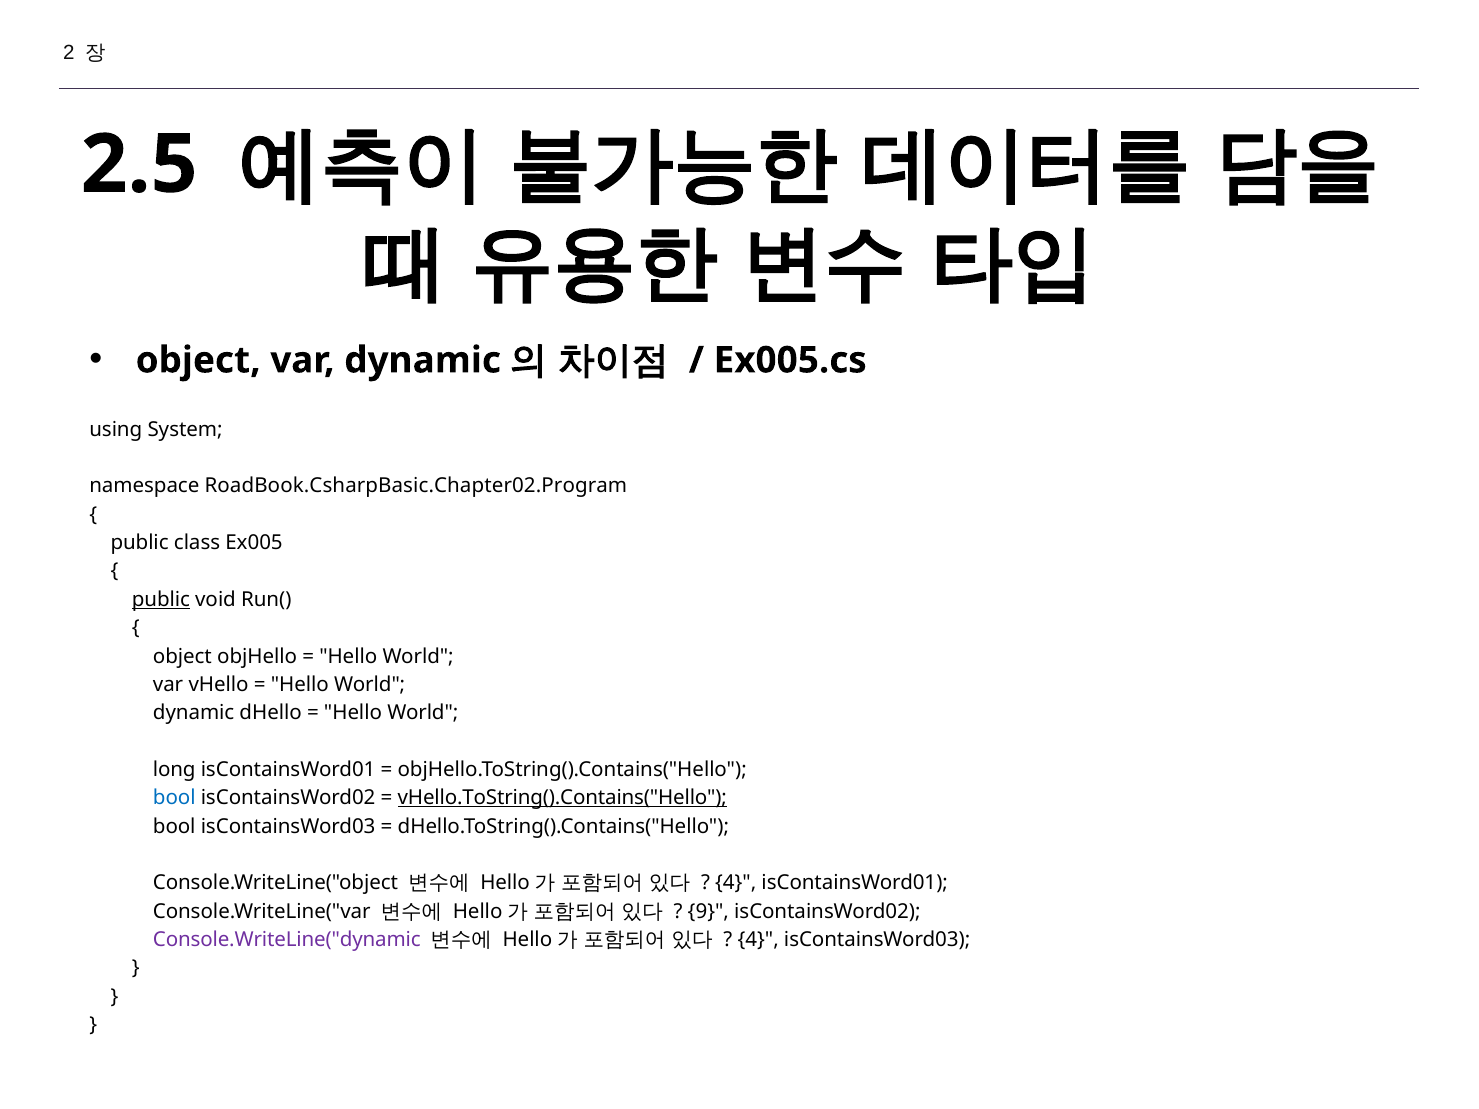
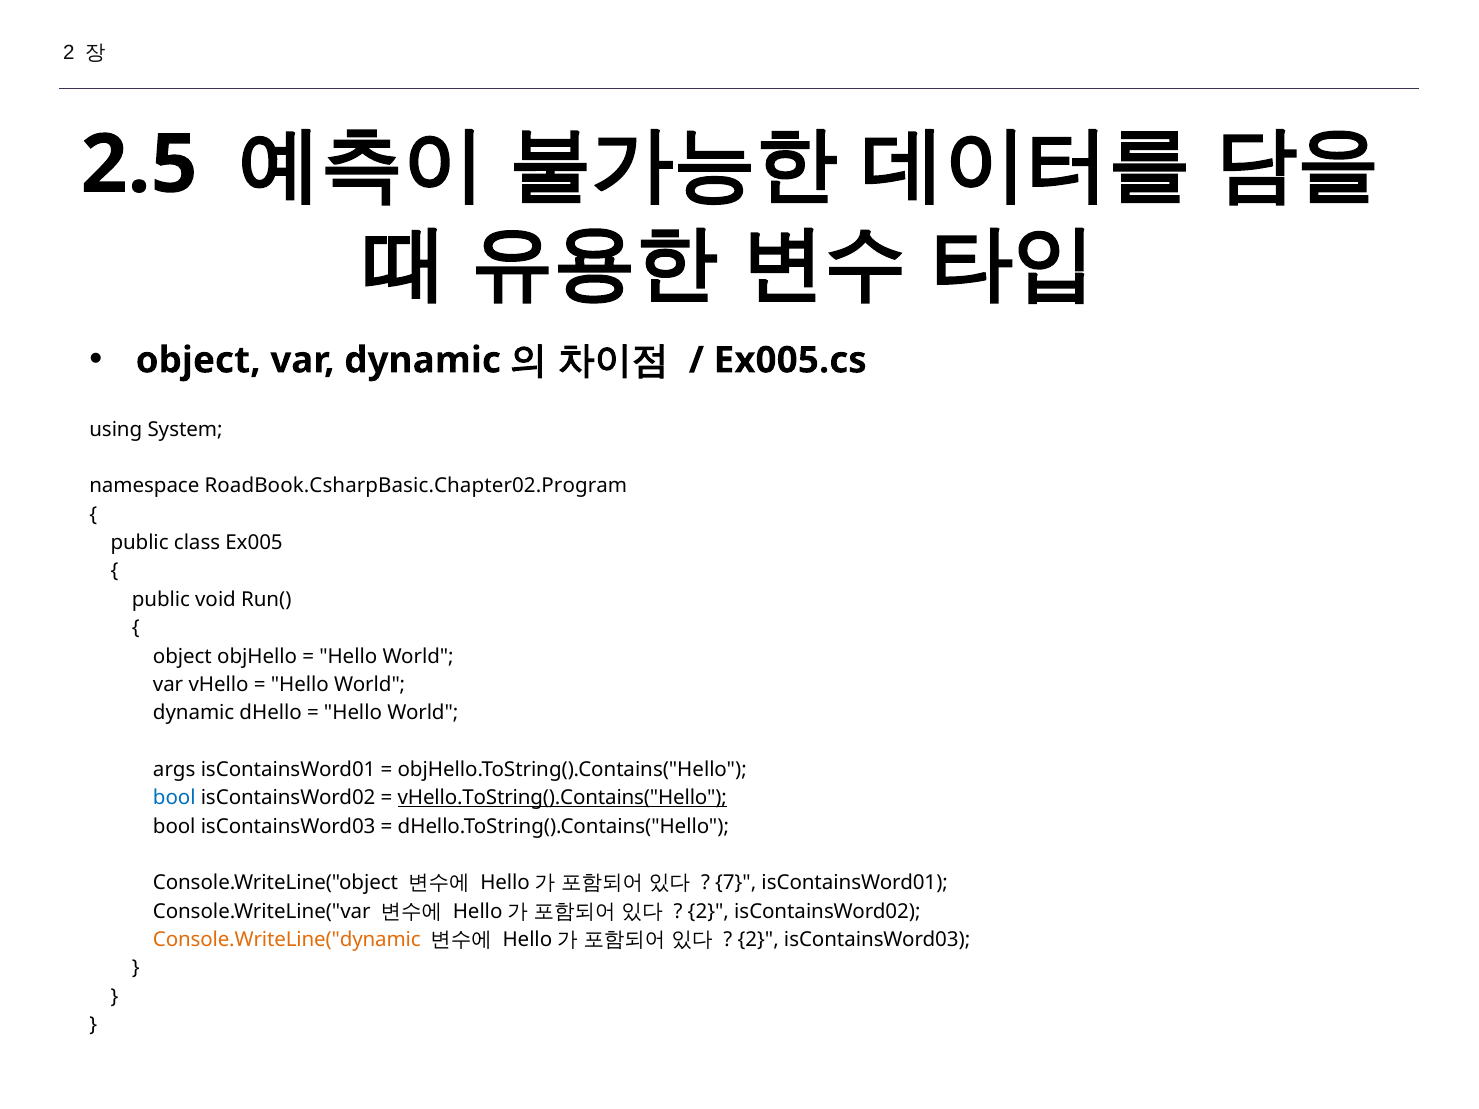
public underline: present -> none (161, 600)
long: long -> args (174, 770)
4: 4 -> 7 (736, 883)
9: 9 -> 2 (708, 912)
Console.WriteLine("dynamic colour: purple -> orange (287, 940)
4: 4 -> 2 (758, 940)
